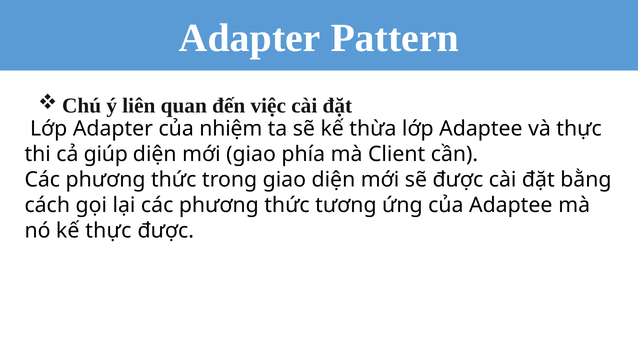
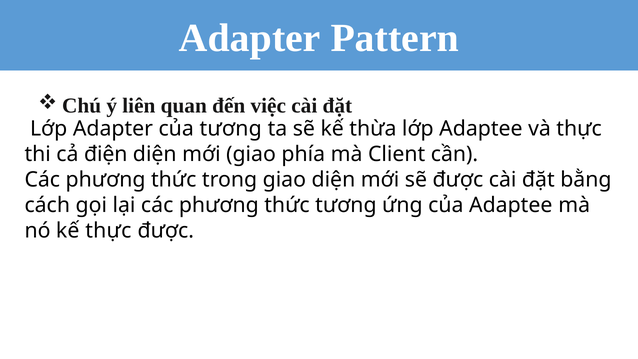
của nhiệm: nhiệm -> tương (231, 129)
giúp: giúp -> điện (106, 154)
